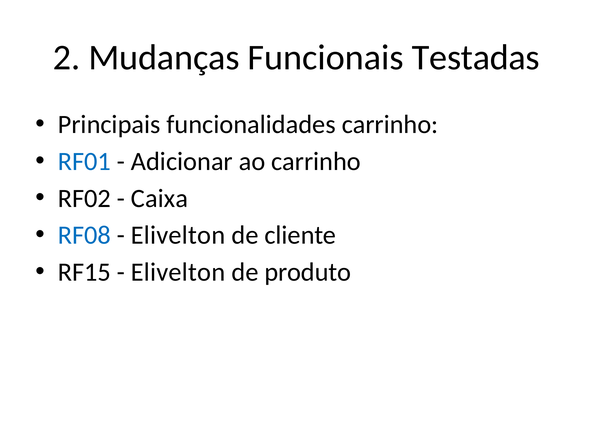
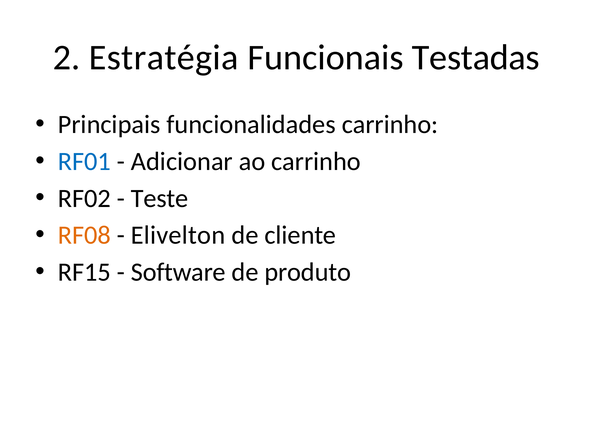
Mudanças: Mudanças -> Estratégia (164, 57)
Caixa: Caixa -> Teste (160, 198)
RF08 colour: blue -> orange (84, 235)
Elivelton: Elivelton -> Software (178, 272)
